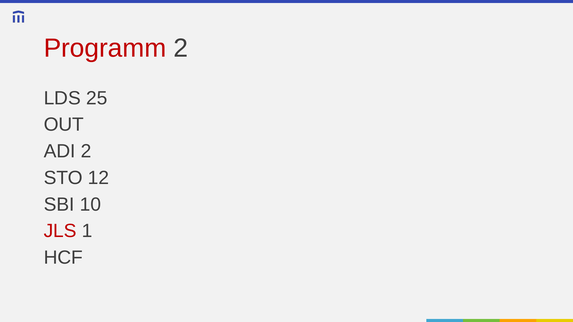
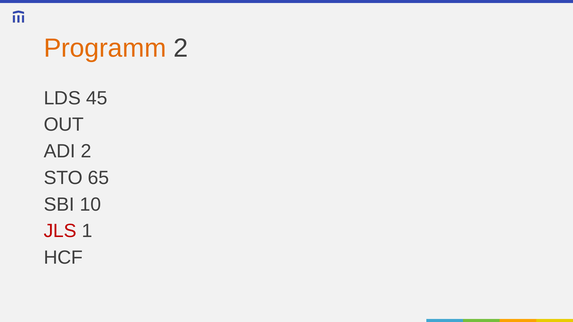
Programm colour: red -> orange (105, 48)
25: 25 -> 45 (97, 98)
12: 12 -> 65 (99, 178)
